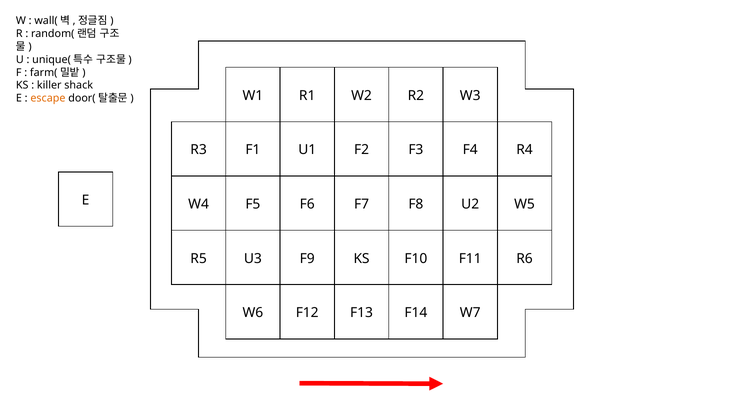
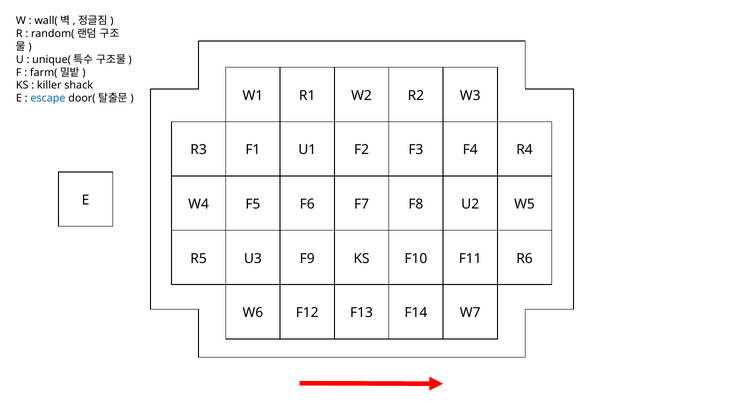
escape colour: orange -> blue (48, 98)
